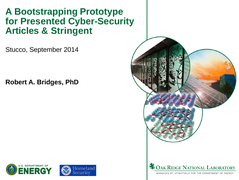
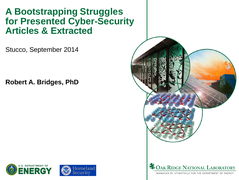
Prototype: Prototype -> Struggles (102, 12)
Stringent: Stringent -> Extracted (72, 31)
